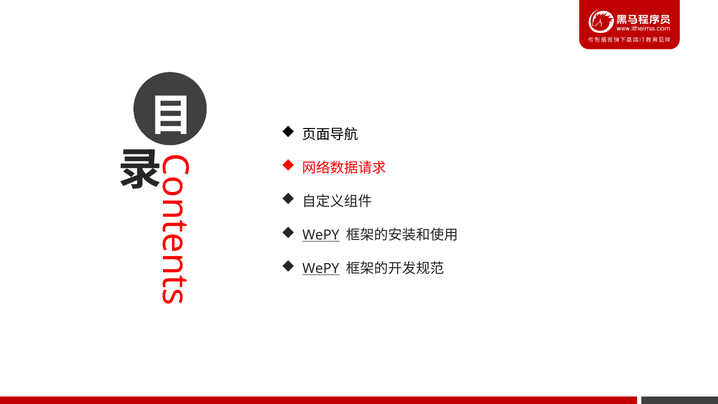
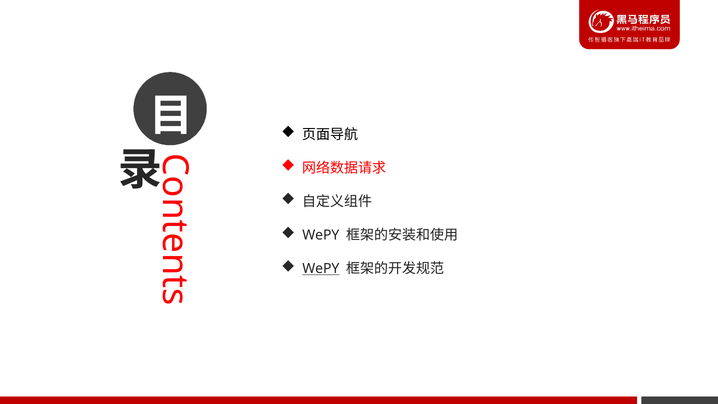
WePY underline: present -> none (321, 235)
